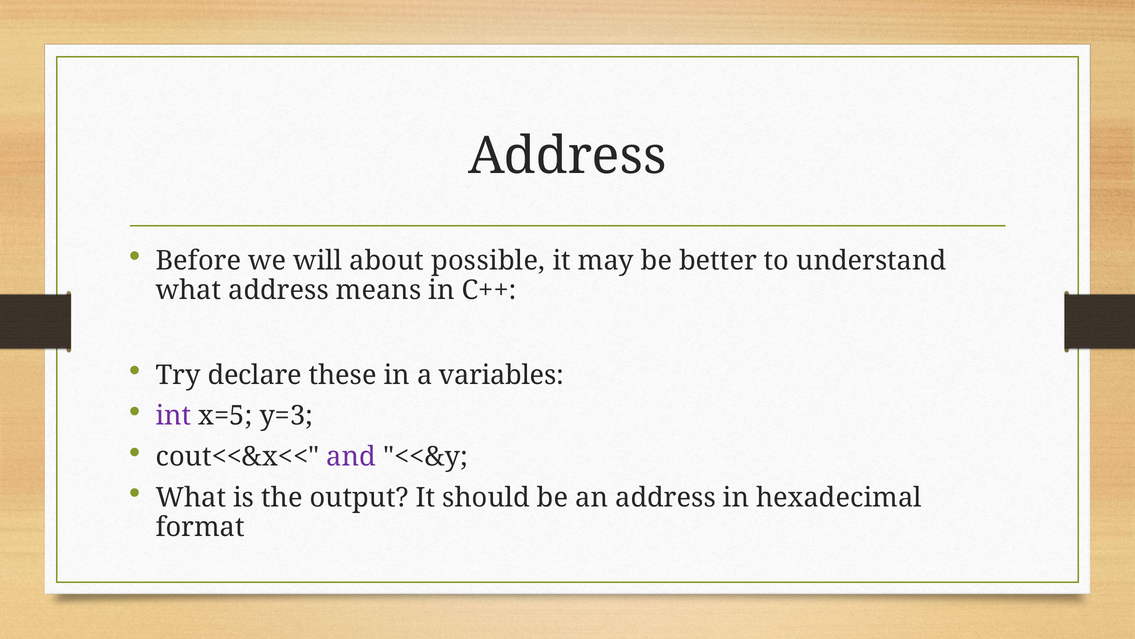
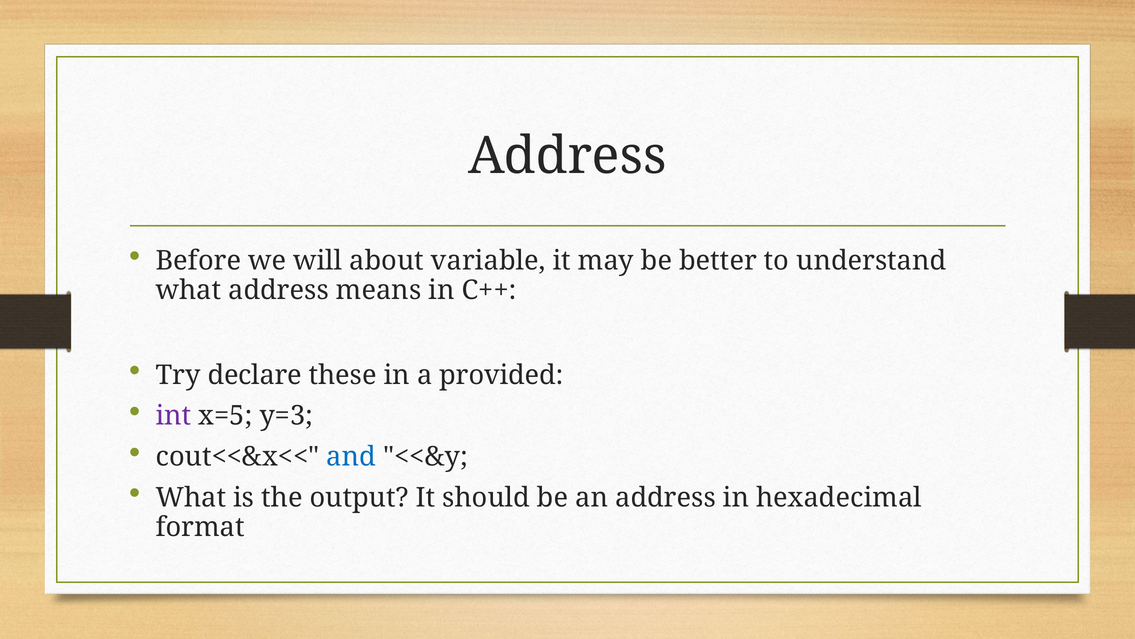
possible: possible -> variable (488, 261)
variables: variables -> provided (501, 375)
and colour: purple -> blue (351, 456)
